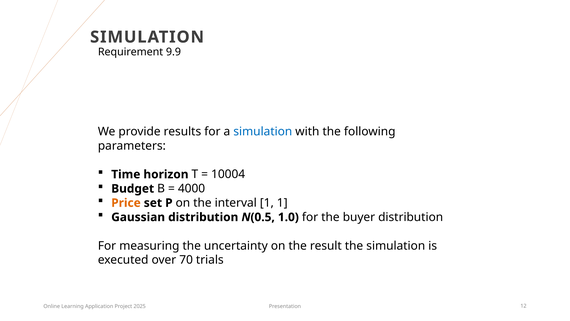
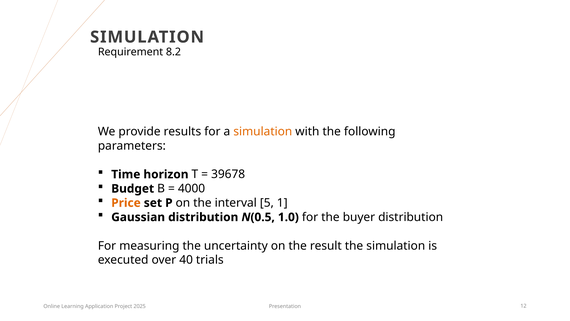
9.9: 9.9 -> 8.2 (173, 52)
simulation colour: blue -> orange (263, 131)
10004: 10004 -> 39678 (228, 174)
interval 1: 1 -> 5 (267, 203)
70: 70 -> 40 (186, 260)
